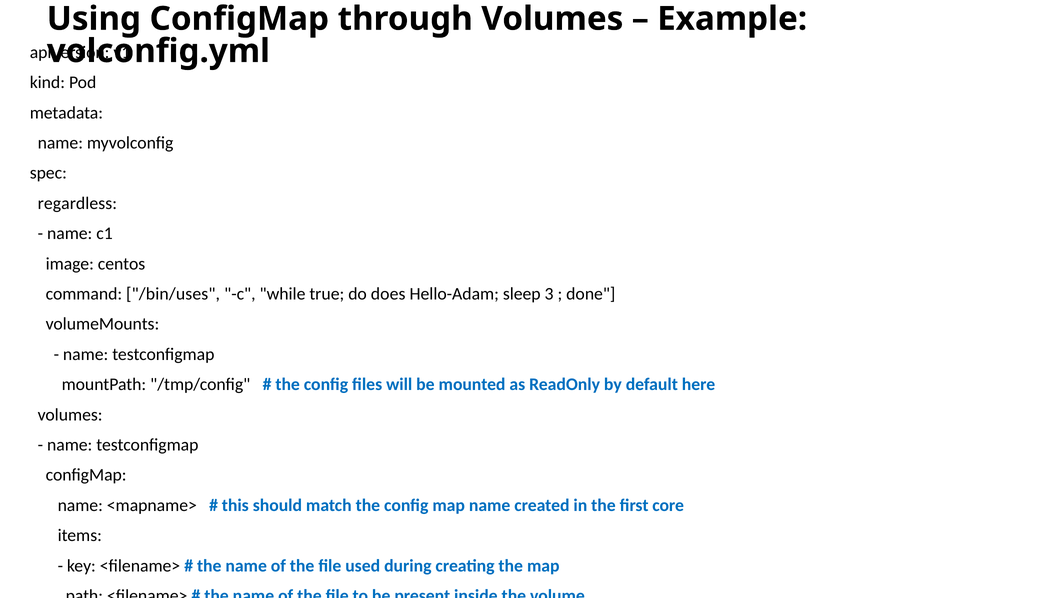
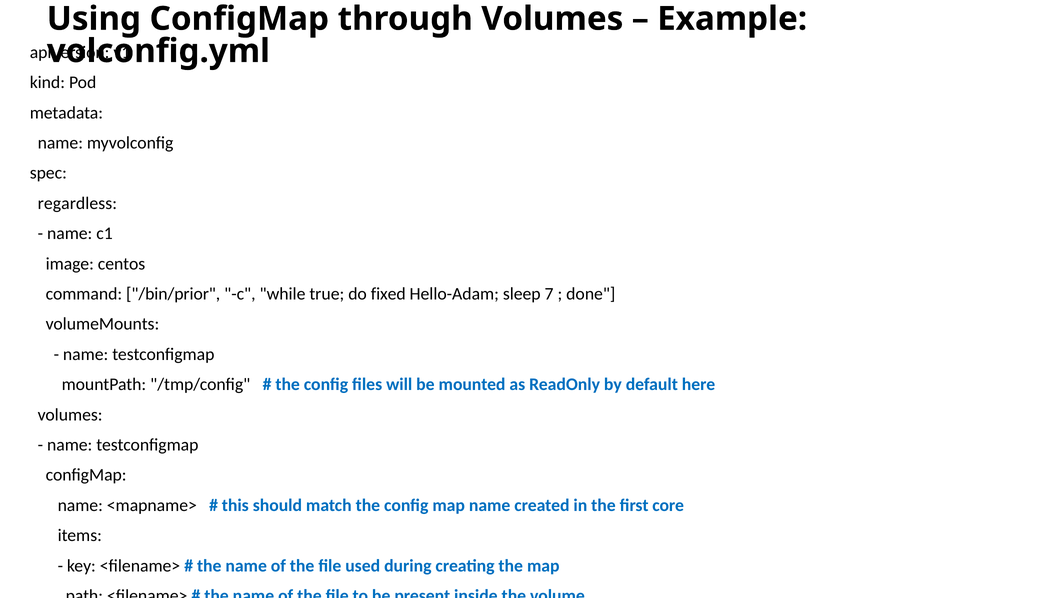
/bin/uses: /bin/uses -> /bin/prior (173, 294)
does: does -> fixed (388, 294)
3: 3 -> 7 (549, 294)
